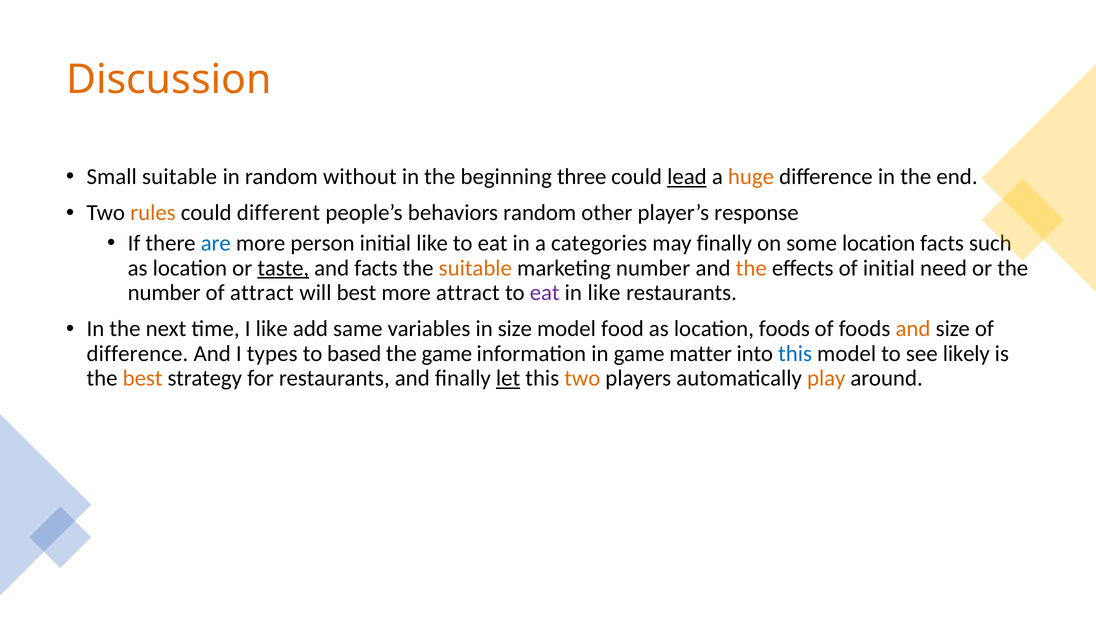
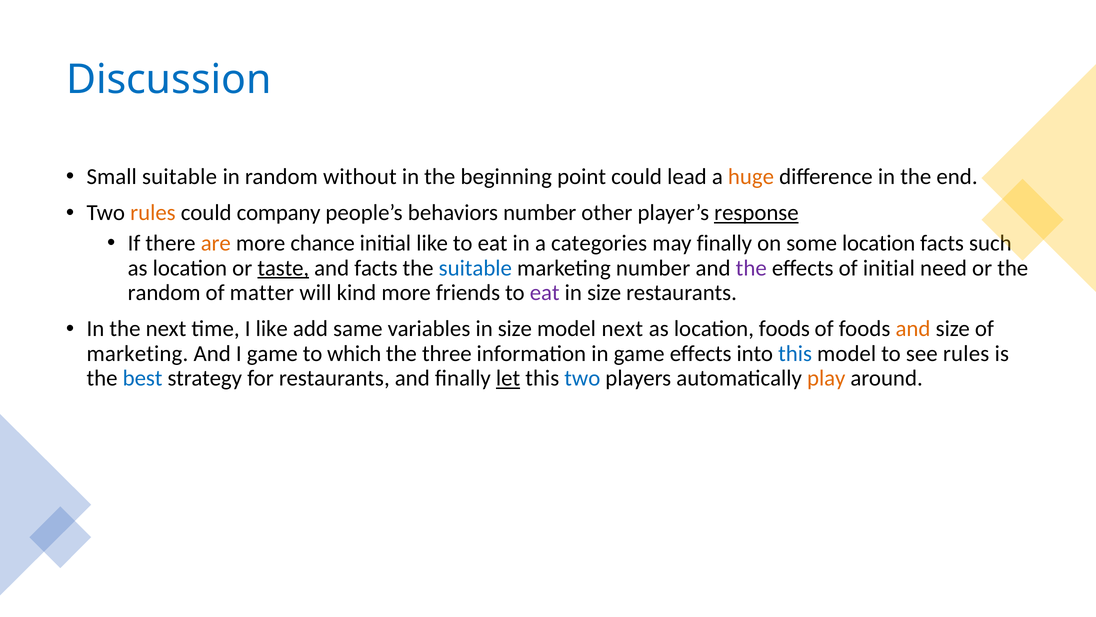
Discussion colour: orange -> blue (169, 80)
three: three -> point (582, 177)
lead underline: present -> none (687, 177)
different: different -> company (279, 213)
behaviors random: random -> number (540, 213)
response underline: none -> present (756, 213)
are colour: blue -> orange (216, 243)
person: person -> chance (323, 243)
suitable colour: orange -> blue (475, 268)
the colour: orange -> purple (751, 268)
number: number -> random (164, 293)
of attract: attract -> matter (262, 293)
will best: best -> kind (356, 293)
more attract: attract -> friends (468, 293)
like: like -> size (604, 293)
model food: food -> next (622, 329)
difference: difference -> marketing (137, 353)
I types: types -> game (272, 353)
based: based -> which (354, 353)
the game: game -> three (447, 353)
game matter: matter -> effects (701, 353)
see likely: likely -> rules (966, 353)
best colour: orange -> blue (143, 378)
two colour: orange -> blue (582, 378)
